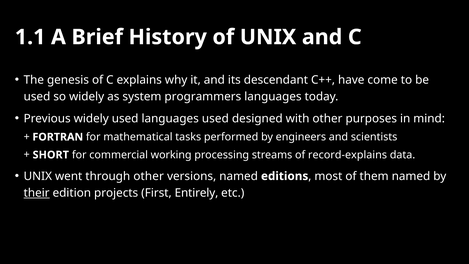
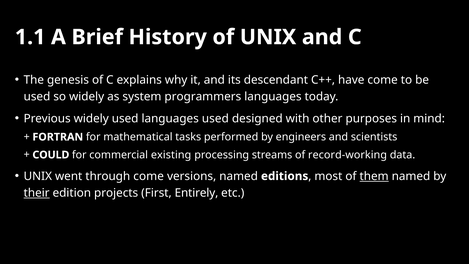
SHORT: SHORT -> COULD (51, 155)
working: working -> existing (171, 155)
record-explains: record-explains -> record-working (348, 155)
through other: other -> come (149, 176)
them underline: none -> present (374, 176)
